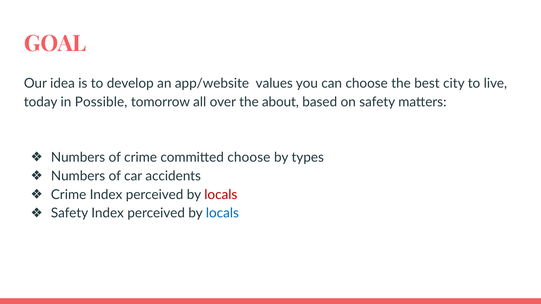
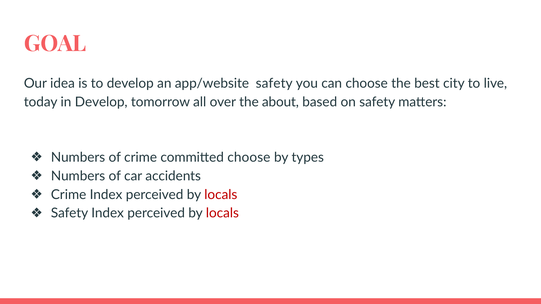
app/website values: values -> safety (274, 83)
in Possible: Possible -> Develop (101, 102)
locals colour: blue -> red (222, 213)
